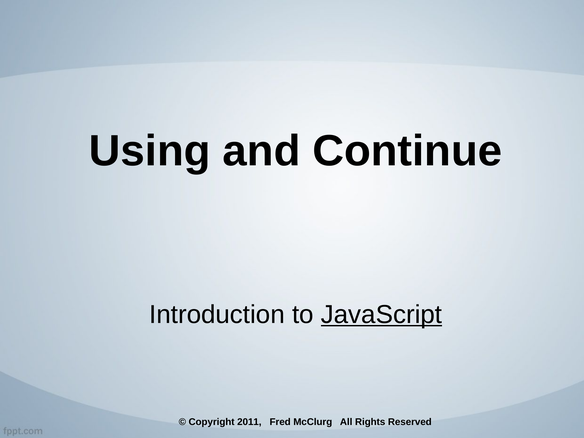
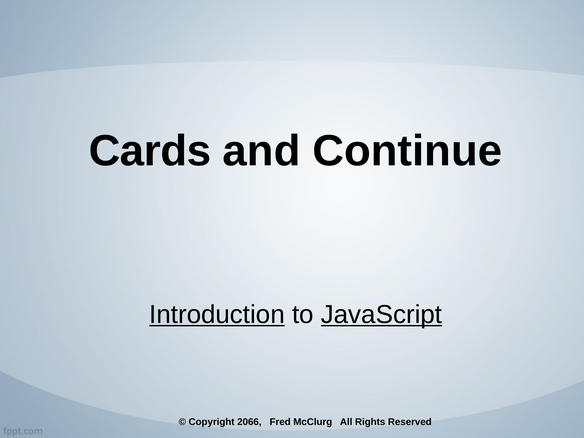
Using: Using -> Cards (150, 151)
Introduction underline: none -> present (217, 315)
2011: 2011 -> 2066 (249, 422)
